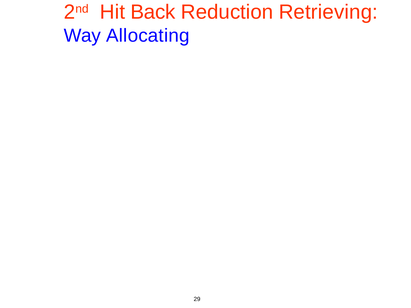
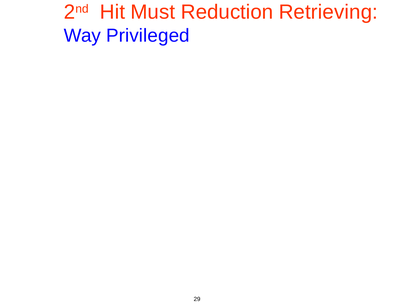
Back: Back -> Must (153, 12)
Allocating: Allocating -> Privileged (148, 36)
